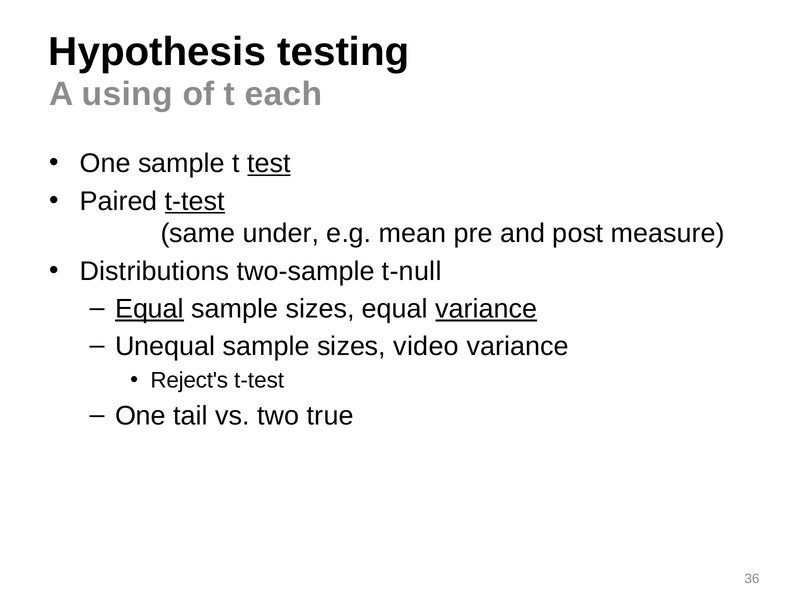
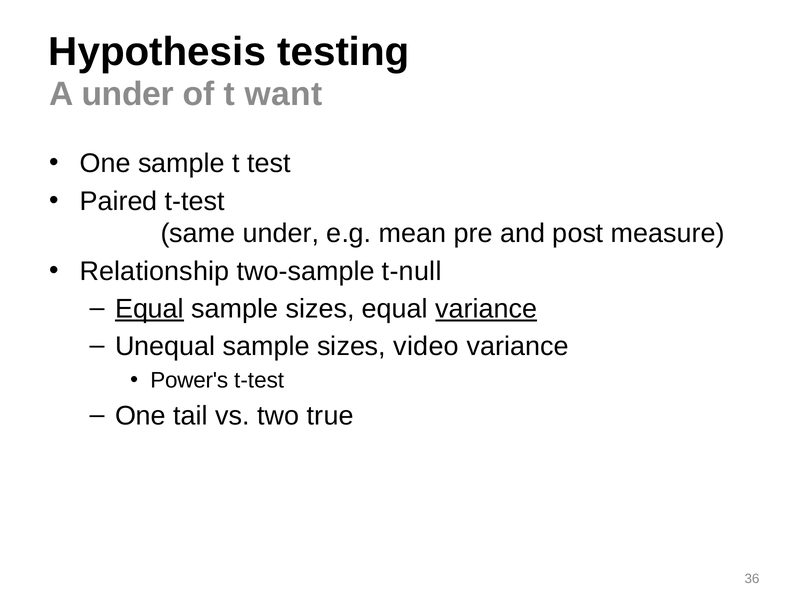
A using: using -> under (128, 94)
each: each -> want (283, 94)
test underline: present -> none (269, 163)
t-test underline: present -> none (195, 201)
Distributions: Distributions -> Relationship (154, 271)
Reject's: Reject's -> Power's (189, 380)
